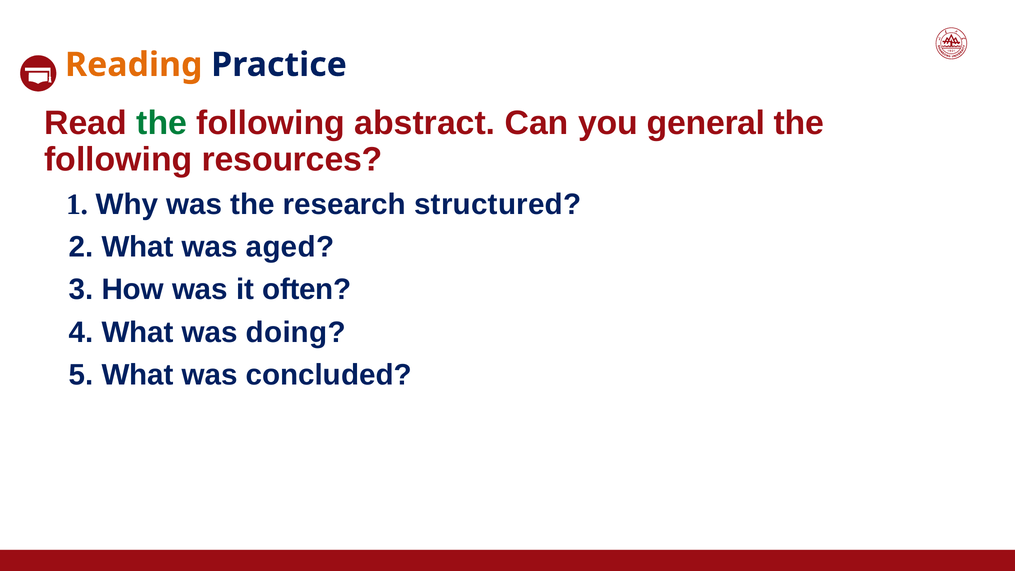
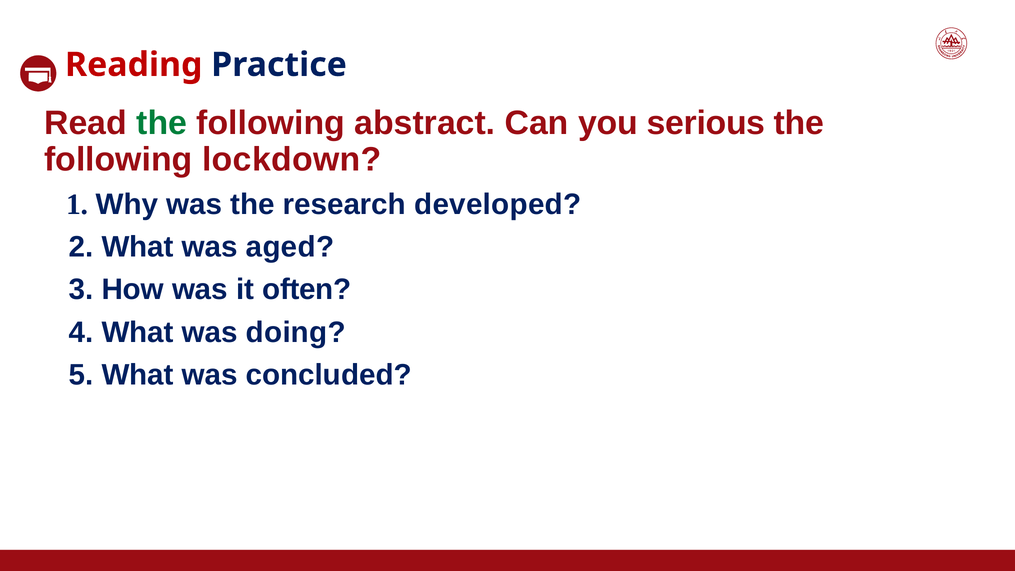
Reading colour: orange -> red (134, 65)
general: general -> serious (706, 123)
resources: resources -> lockdown (292, 160)
structured: structured -> developed (498, 205)
